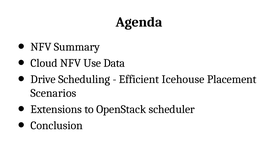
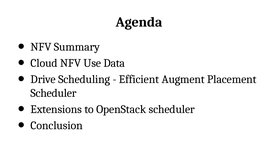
Icehouse: Icehouse -> Augment (183, 79)
Scenarios: Scenarios -> Scheduler (54, 93)
